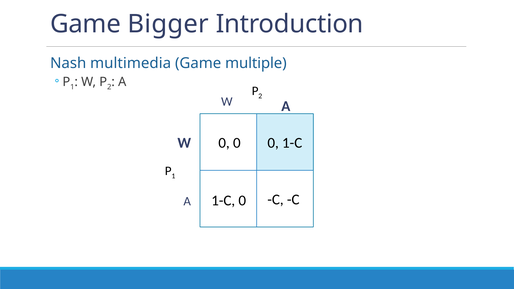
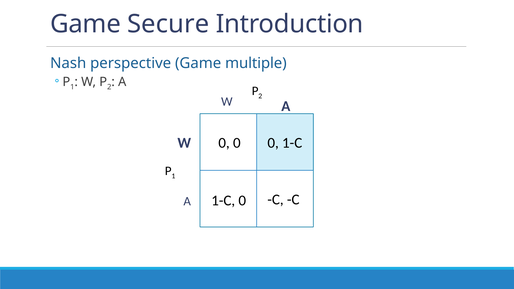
Bigger: Bigger -> Secure (168, 24)
multimedia: multimedia -> perspective (131, 63)
